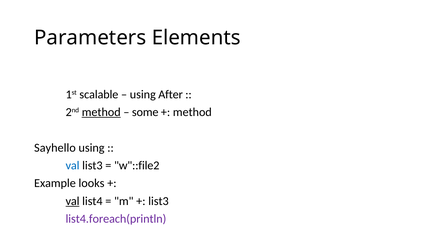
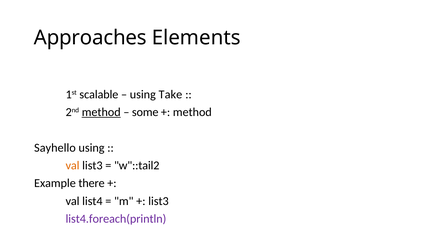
Parameters: Parameters -> Approaches (90, 38)
After: After -> Take (170, 94)
val colour: blue -> orange (73, 166)
w"::file2: w"::file2 -> w"::tail2 (137, 166)
looks: looks -> there (92, 183)
val underline: present -> none (73, 201)
